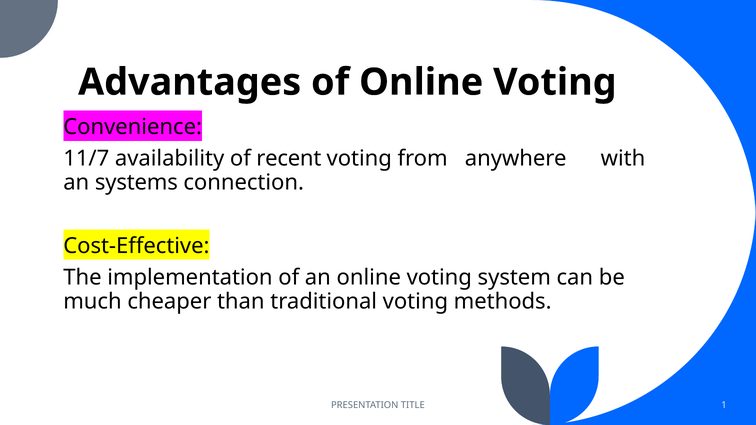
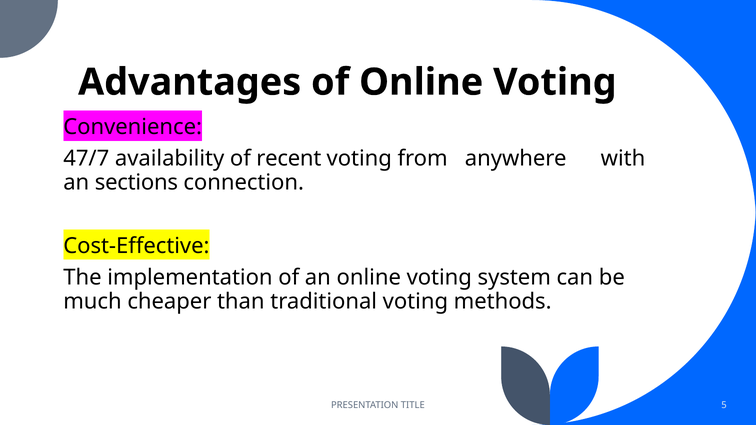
11/7: 11/7 -> 47/7 (86, 159)
systems: systems -> sections (136, 183)
1: 1 -> 5 (724, 405)
